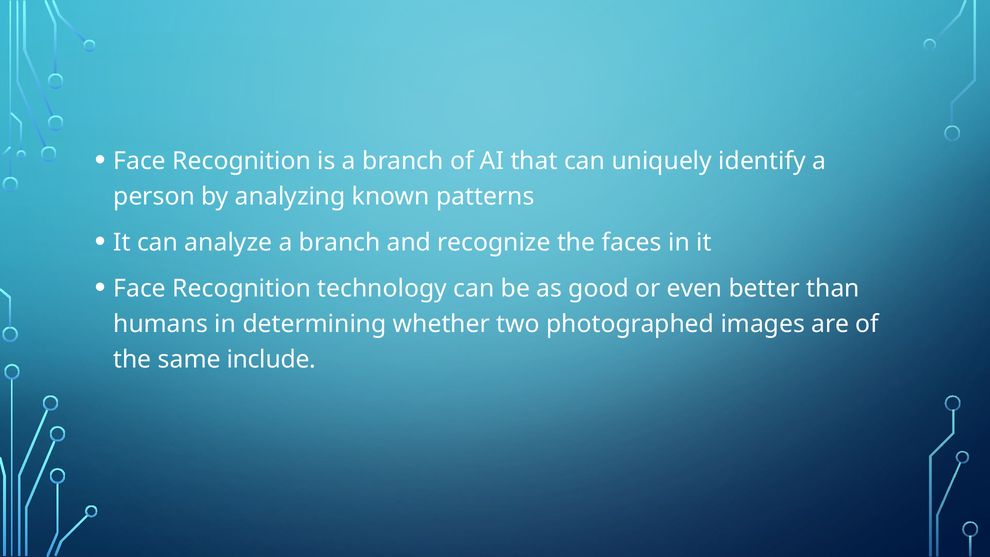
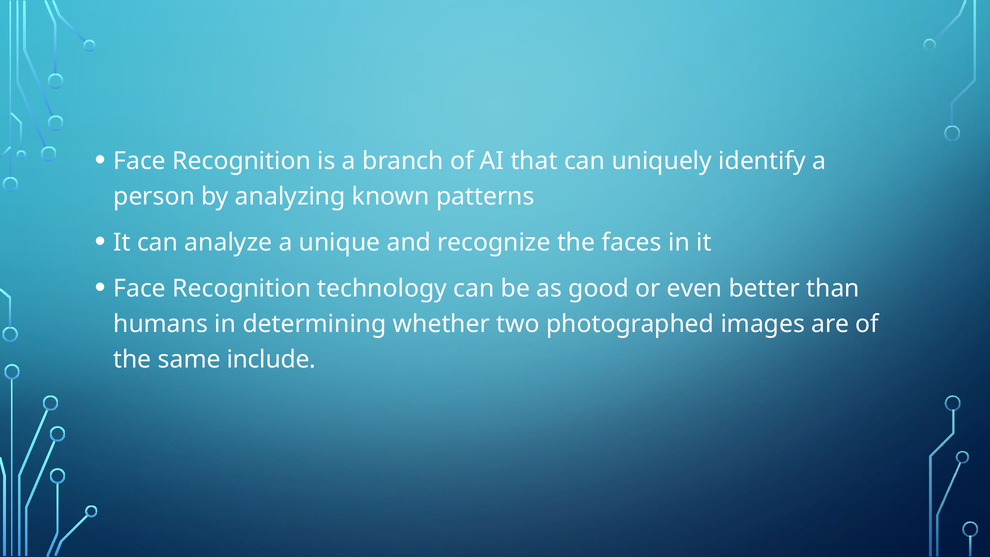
analyze a branch: branch -> unique (340, 242)
